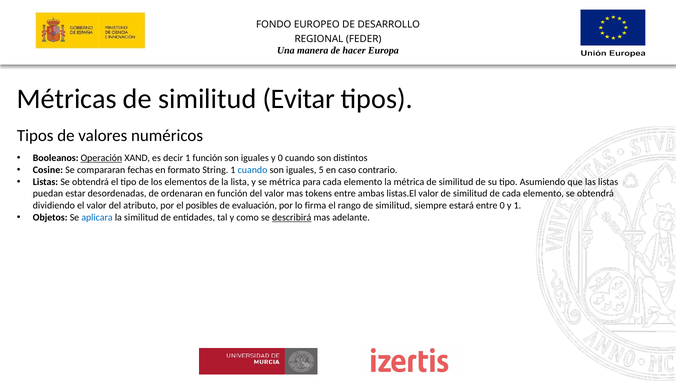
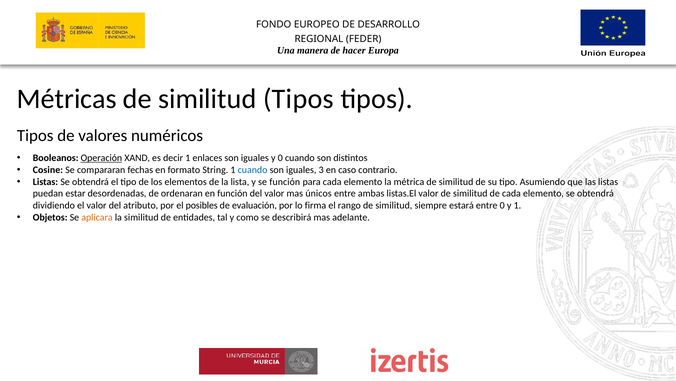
similitud Evitar: Evitar -> Tipos (298, 99)
1 función: función -> enlaces (207, 158)
5: 5 -> 3 (321, 170)
se métrica: métrica -> función (285, 181)
tokens: tokens -> únicos (319, 193)
aplicara colour: blue -> orange (97, 217)
describirá underline: present -> none (292, 217)
